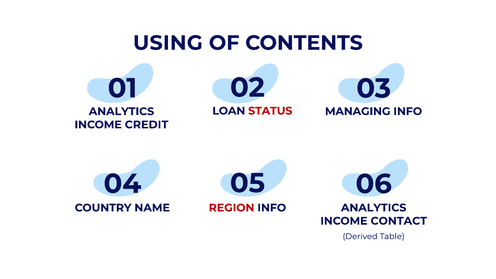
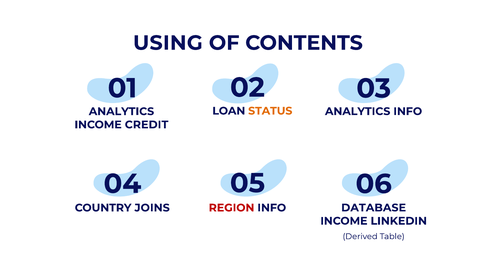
STATUS colour: red -> orange (270, 111)
MANAGING: MANAGING -> ANALYTICS (358, 111)
ANALYTICS: ANALYTICS -> DATABASE (374, 208)
NAME: NAME -> JOINS (152, 208)
CONTACT: CONTACT -> LINKEDIN (399, 221)
